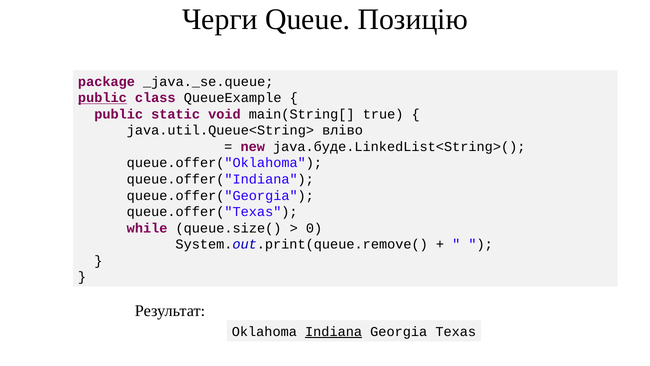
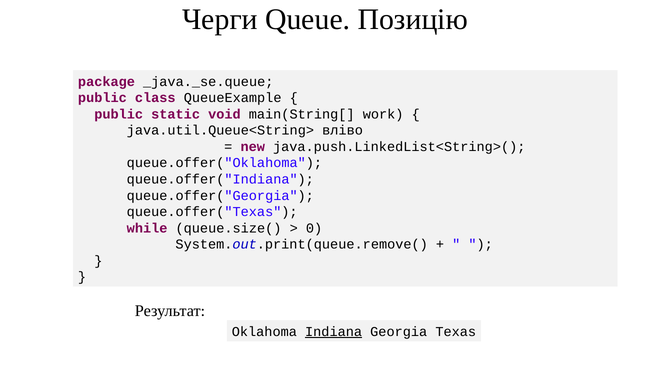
public underline: present -> none (102, 98)
true: true -> work (383, 114)
java.буде.LinkedList<String>(: java.буде.LinkedList<String>( -> java.push.LinkedList<String>( (399, 147)
